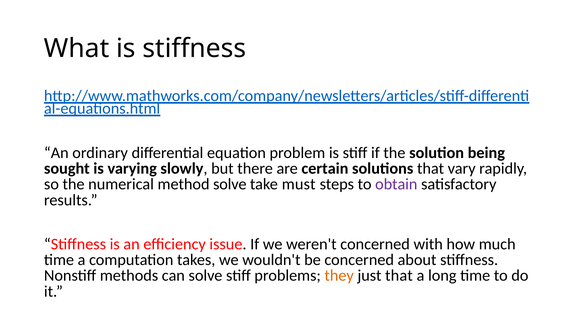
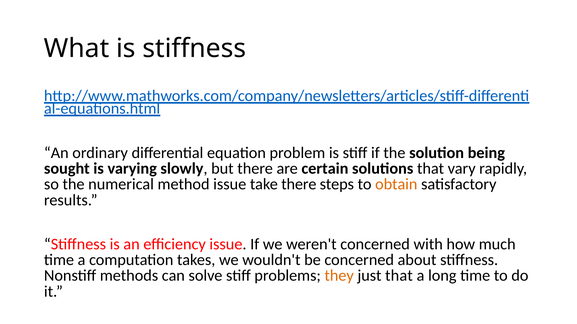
method solve: solve -> issue (230, 185)
take must: must -> there (299, 185)
obtain colour: purple -> orange (396, 185)
